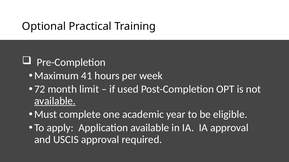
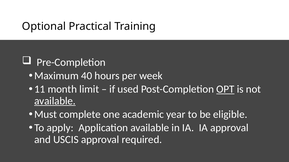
41: 41 -> 40 (87, 76)
72: 72 -> 11 (40, 90)
OPT underline: none -> present (225, 90)
